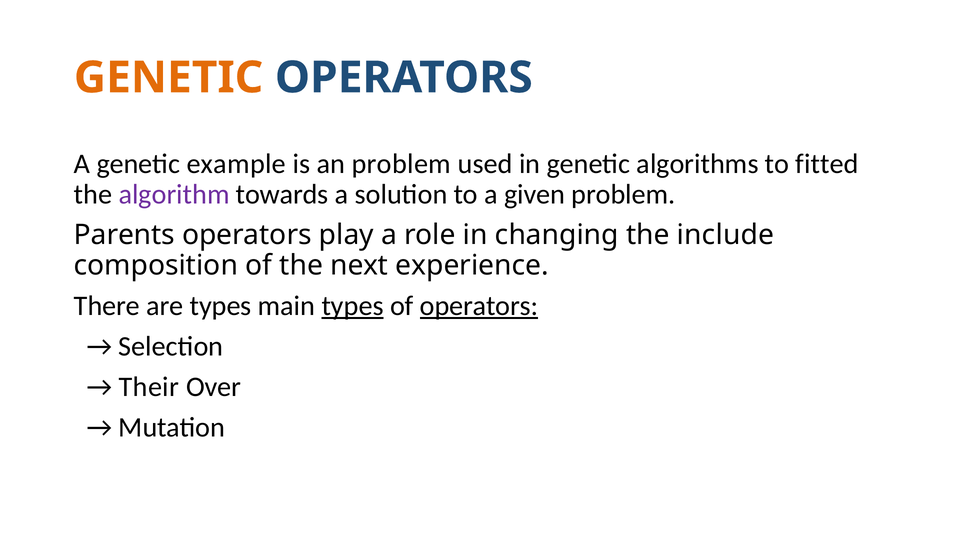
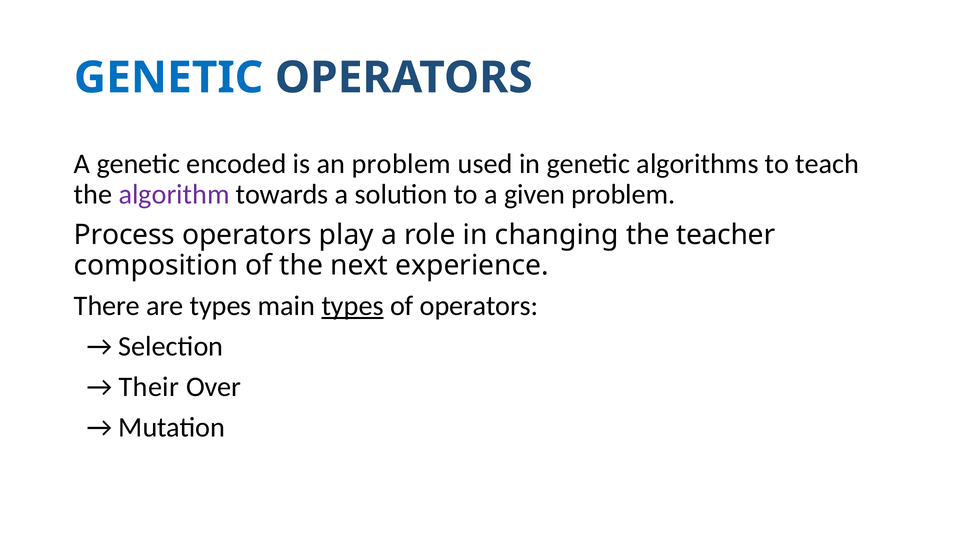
GENETIC colour: orange -> blue (169, 78)
example: example -> encoded (236, 164)
fitted: fitted -> teach (827, 164)
Parents: Parents -> Process (124, 235)
include: include -> teacher (726, 235)
operators underline: present -> none (479, 306)
